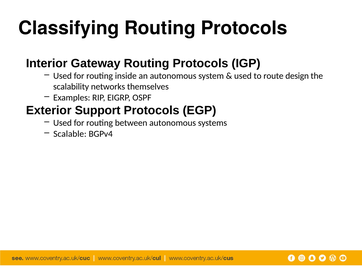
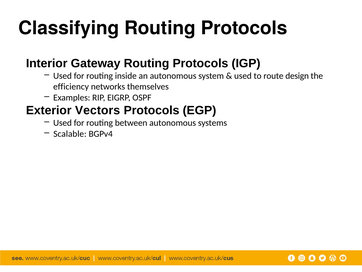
scalability: scalability -> efficiency (71, 86)
Support: Support -> Vectors (98, 110)
